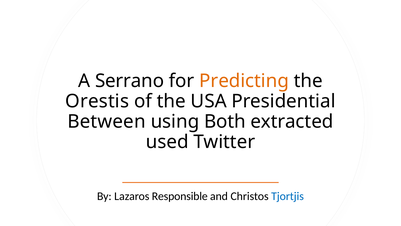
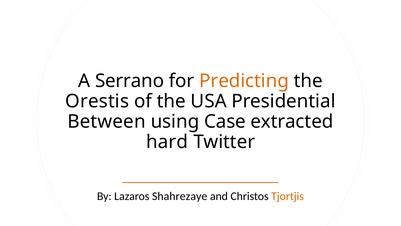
Both: Both -> Case (225, 121)
used: used -> hard (167, 142)
Responsible: Responsible -> Shahrezaye (180, 196)
Tjortjis colour: blue -> orange (288, 196)
